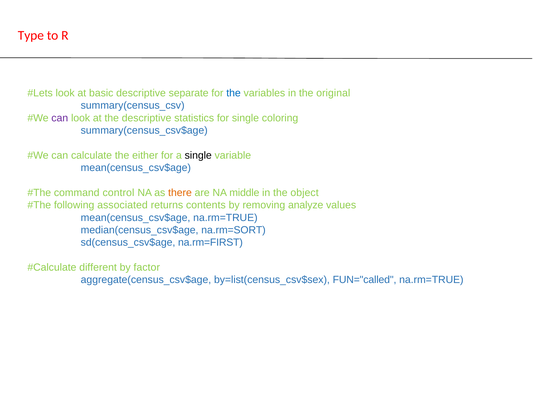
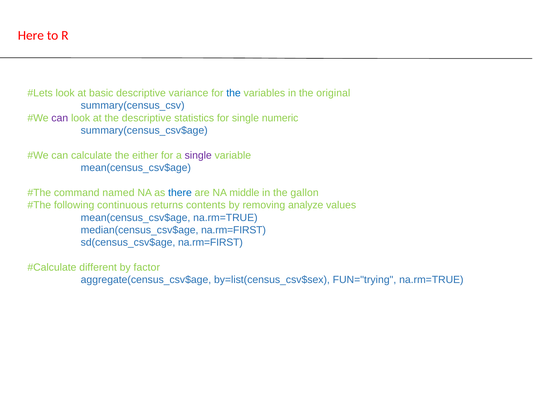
Type: Type -> Here (31, 35)
separate: separate -> variance (189, 93)
coloring: coloring -> numeric (280, 118)
single colour: black -> purple (198, 155)
control: control -> named (118, 193)
there colour: orange -> blue (180, 193)
object: object -> gallon (305, 193)
associated: associated -> continuous (123, 205)
median(census_csv$age na.rm=SORT: na.rm=SORT -> na.rm=FIRST (234, 230)
FUN="called: FUN="called -> FUN="trying (364, 280)
